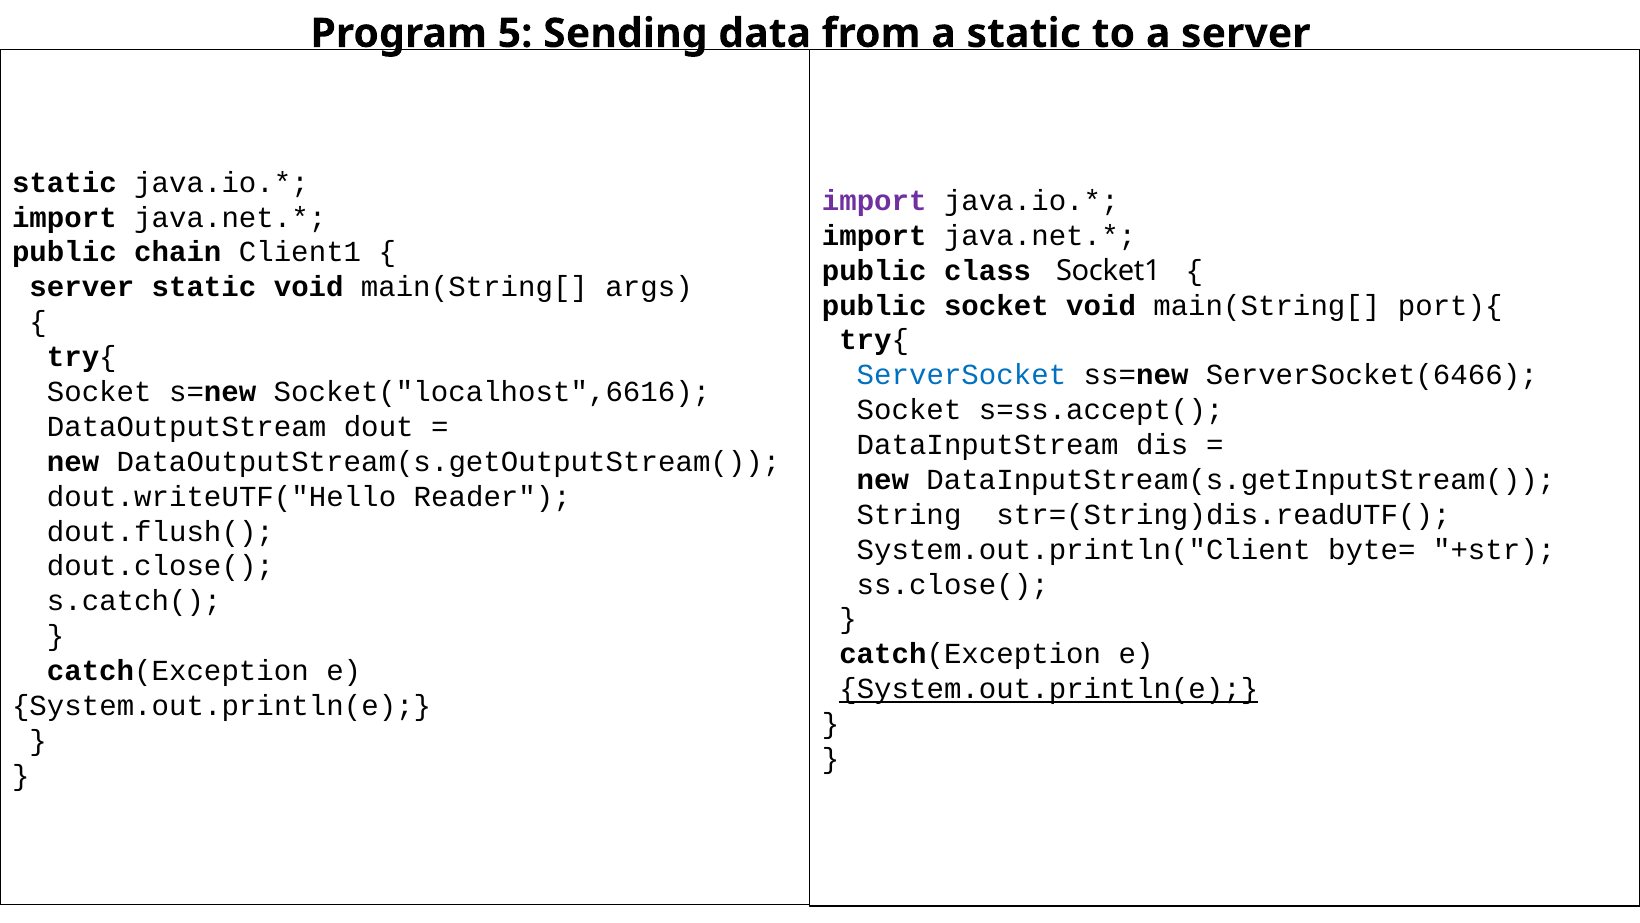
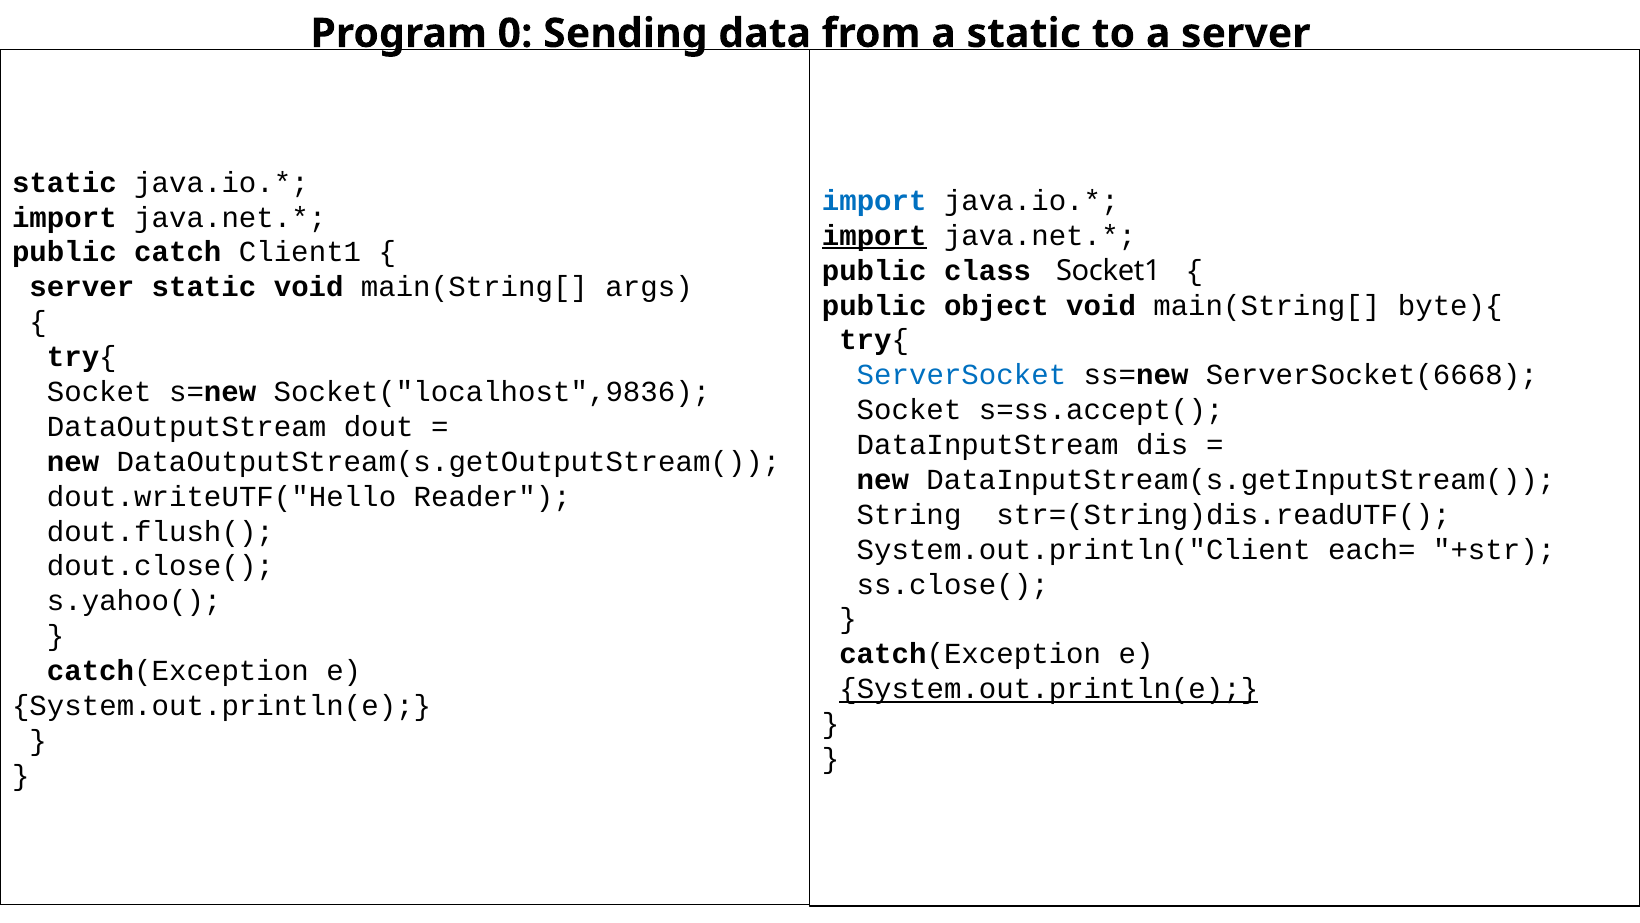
5: 5 -> 0 (515, 33)
import colour: purple -> blue (874, 201)
import underline: none -> present (874, 236)
chain: chain -> catch (178, 252)
public socket: socket -> object (996, 305)
port){: port){ -> byte){ (1450, 305)
ServerSocket(6466: ServerSocket(6466 -> ServerSocket(6668 (1372, 375)
Socket("localhost",6616: Socket("localhost",6616 -> Socket("localhost",9836 (492, 392)
byte=: byte= -> each= (1372, 549)
s.catch(: s.catch( -> s.yahoo( (134, 601)
